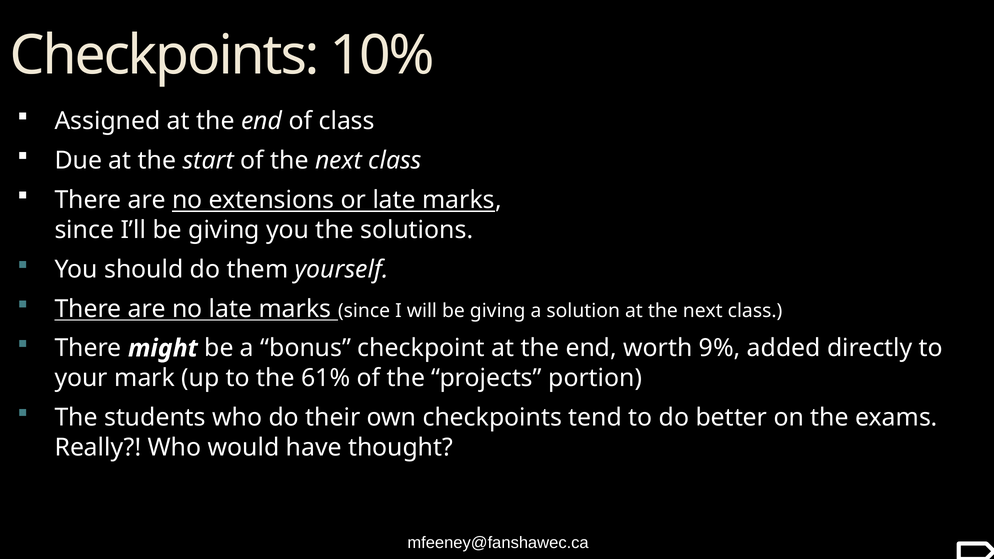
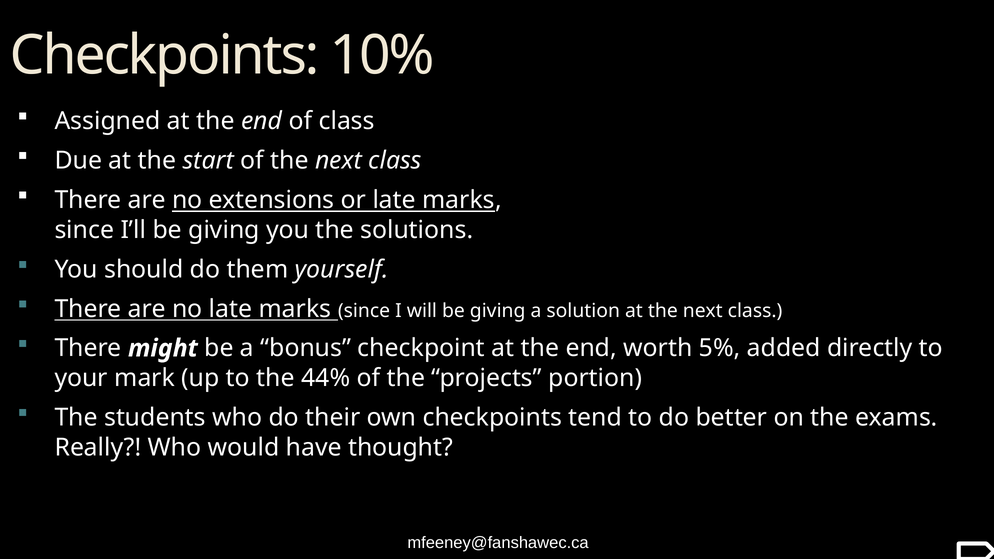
9%: 9% -> 5% (720, 348)
61%: 61% -> 44% (326, 378)
